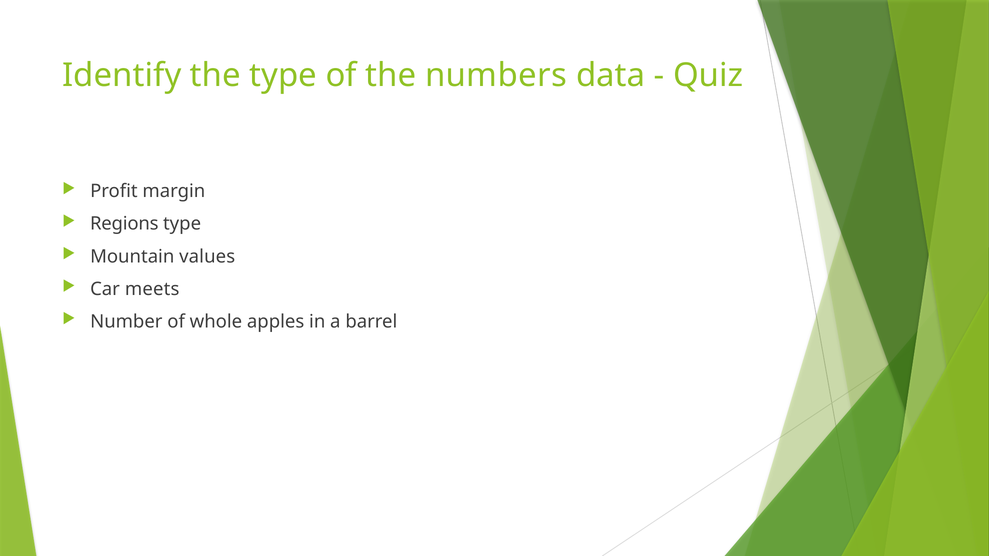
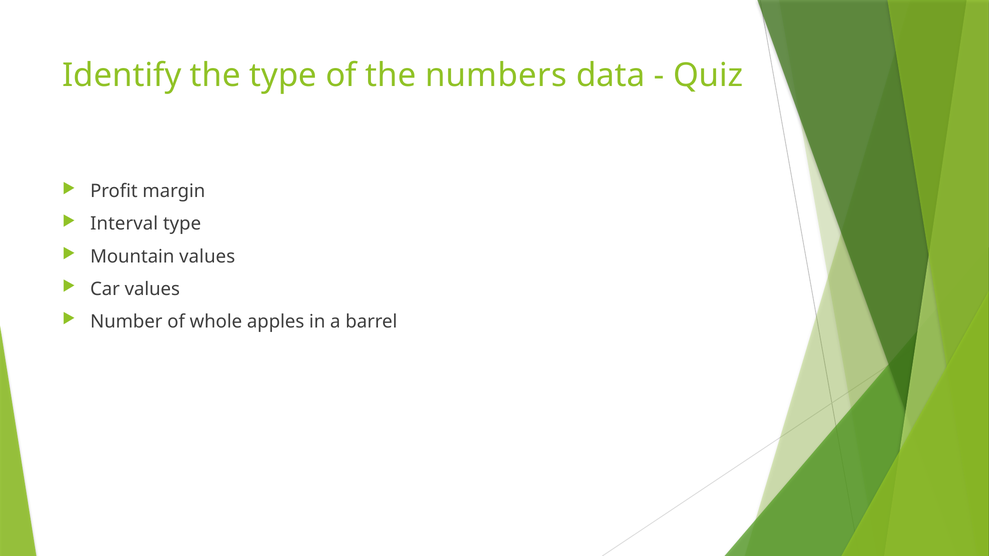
Regions: Regions -> Interval (124, 224)
Car meets: meets -> values (152, 289)
